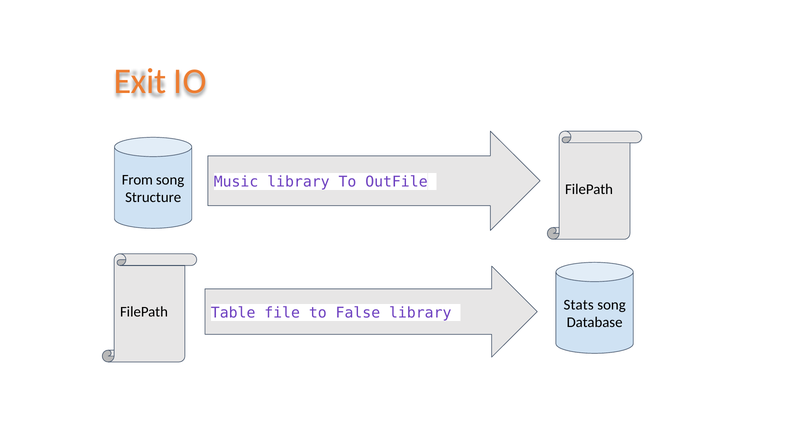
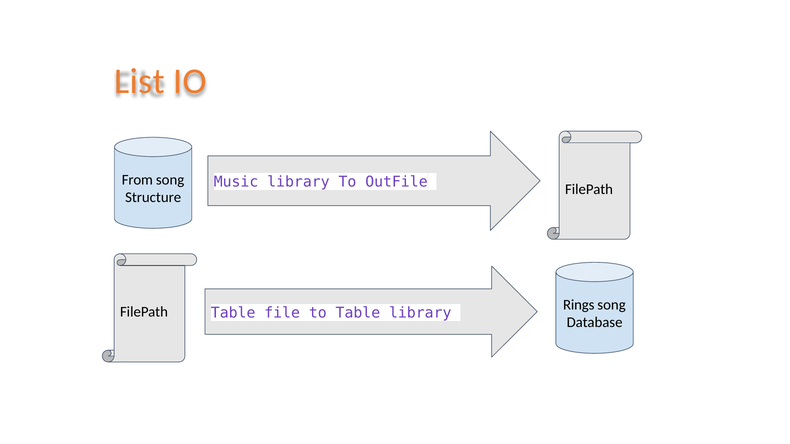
Exit: Exit -> List (140, 82)
to False: False -> Table (358, 313)
Stats: Stats -> Rings (579, 305)
